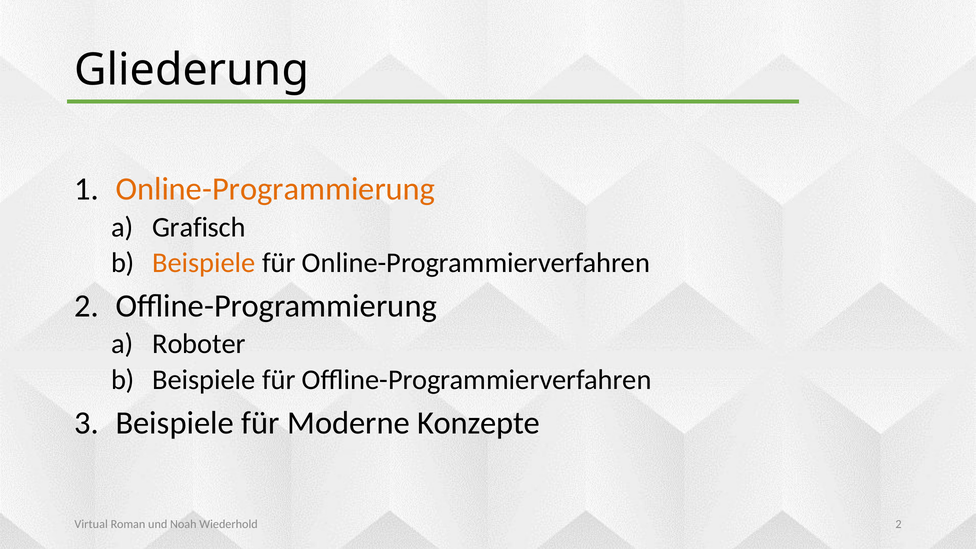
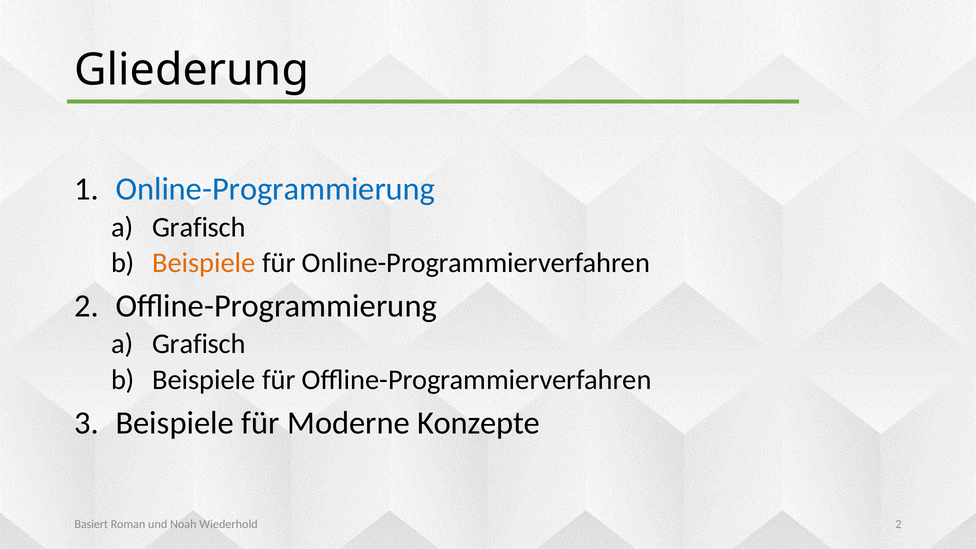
Online-Programmierung colour: orange -> blue (275, 189)
Roboter: Roboter -> Grafisch (199, 344)
Virtual: Virtual -> Basiert (91, 524)
